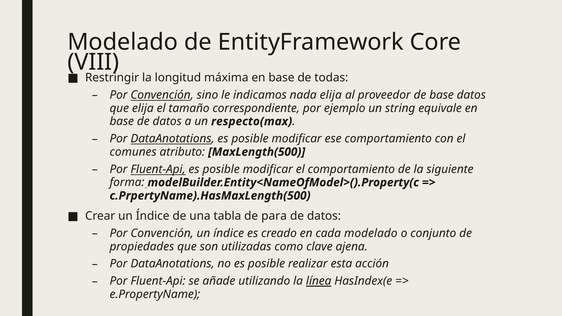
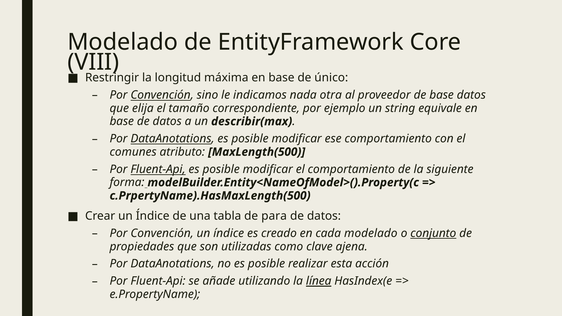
todas: todas -> único (331, 78)
nada elija: elija -> otra (331, 95)
respecto(max: respecto(max -> describir(max (252, 121)
conjunto underline: none -> present (433, 233)
